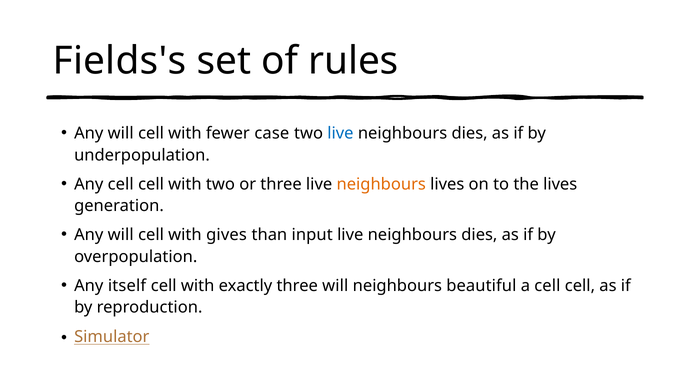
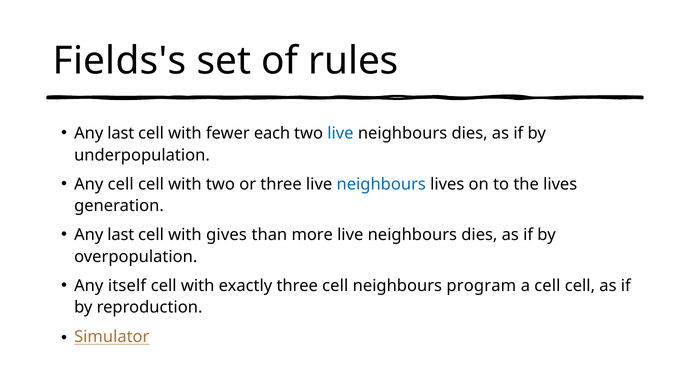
will: will -> last (121, 133)
case: case -> each (272, 133)
neighbours colour: orange -> blue (381, 184)
will: will -> last (121, 235)
input: input -> more (312, 235)
three will: will -> cell (335, 286)
beautiful: beautiful -> program (481, 286)
